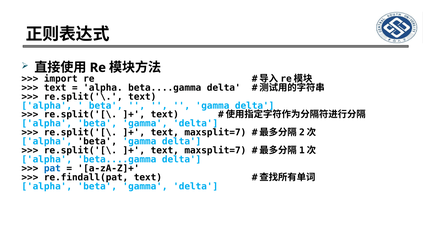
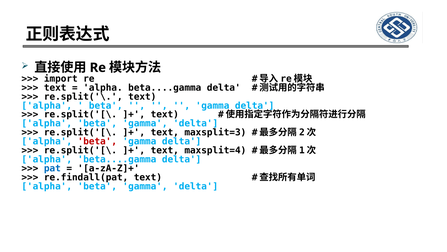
maxsplit=7: maxsplit=7 -> maxsplit=3 (215, 132)
beta colour: black -> red (97, 141)
maxsplit=7: maxsplit=7 -> maxsplit=4 (215, 150)
